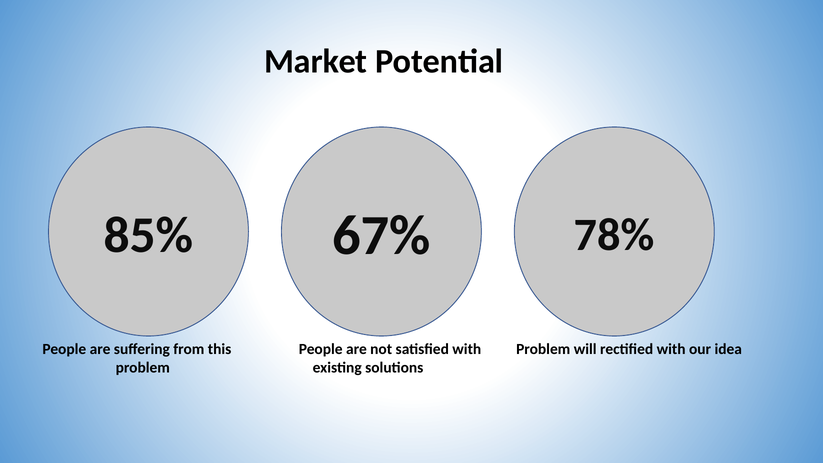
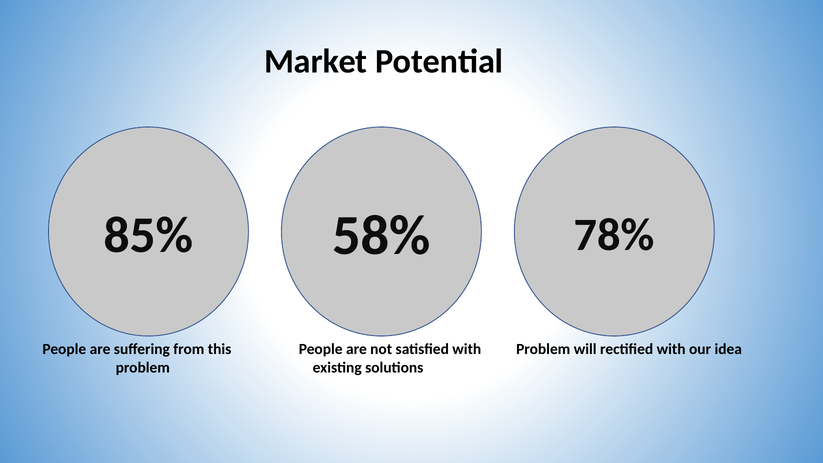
67%: 67% -> 58% (381, 235)
